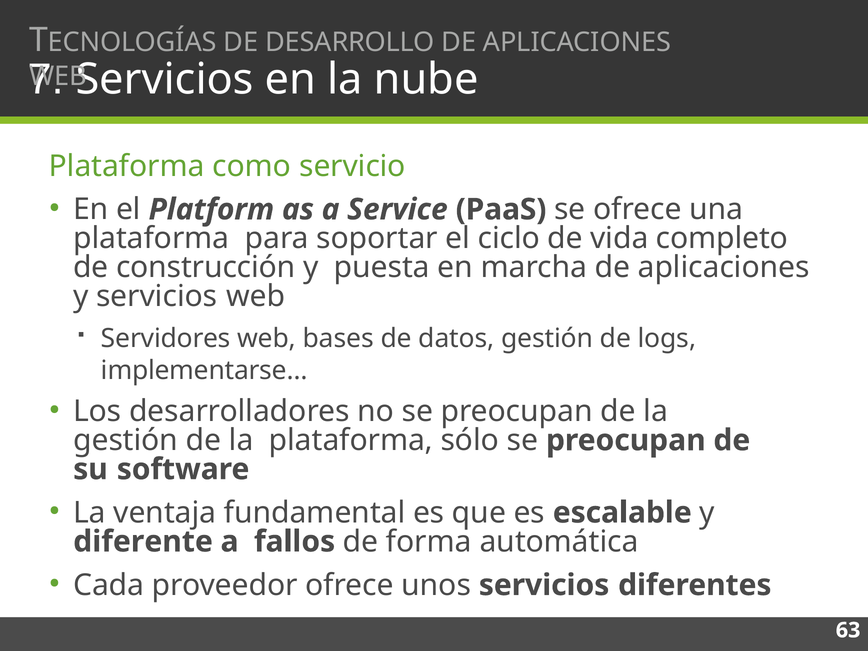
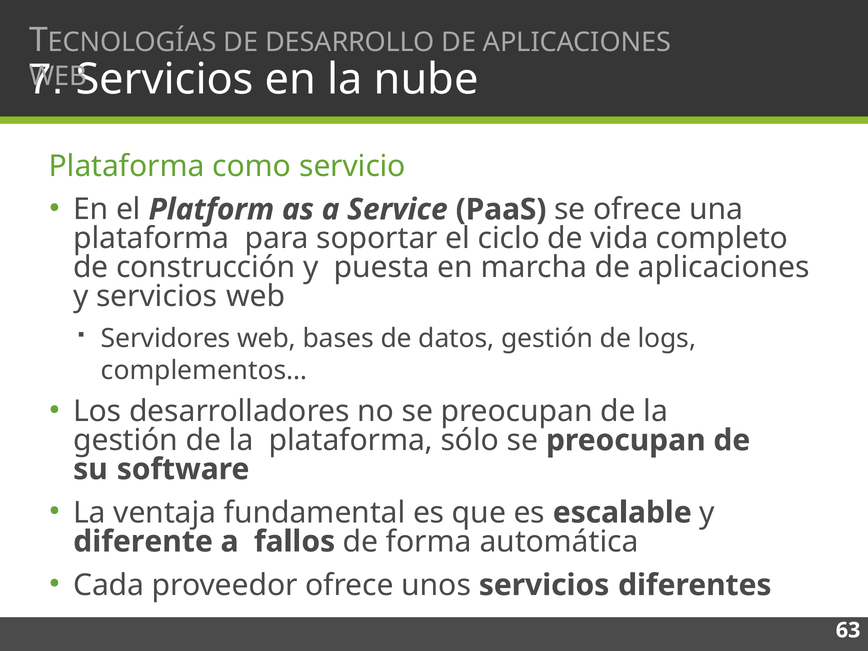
implementarse…: implementarse… -> complementos… (204, 370)
